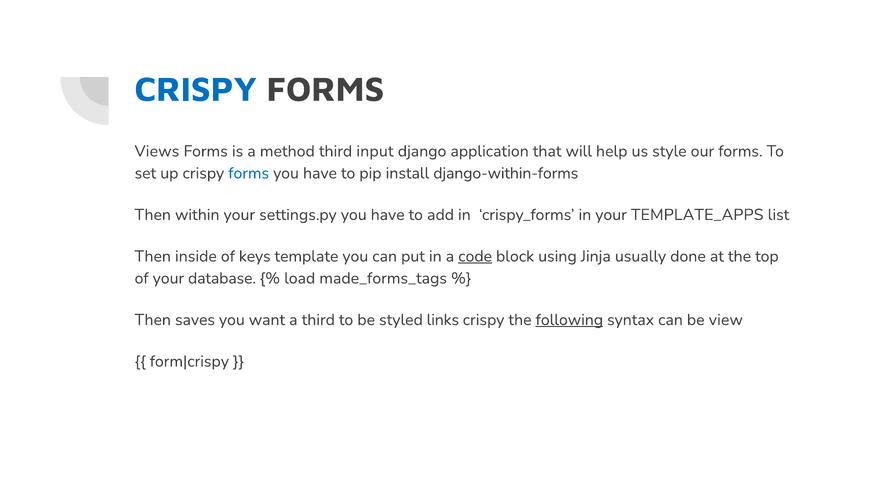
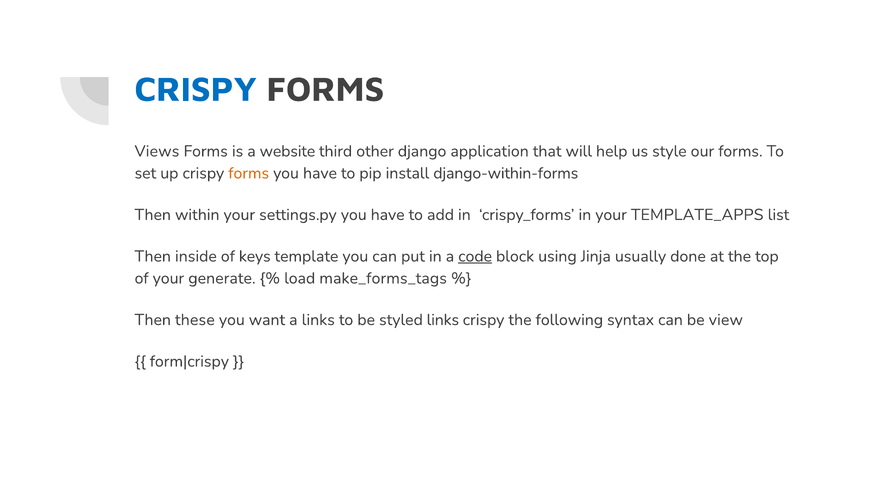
method: method -> website (287, 151)
input: input -> other (375, 151)
forms colour: blue -> orange (249, 173)
database: database -> generate (222, 278)
made_forms_tags: made_forms_tags -> make_forms_tags (383, 278)
saves: saves -> these (195, 320)
a third: third -> links (318, 320)
following underline: present -> none (569, 320)
